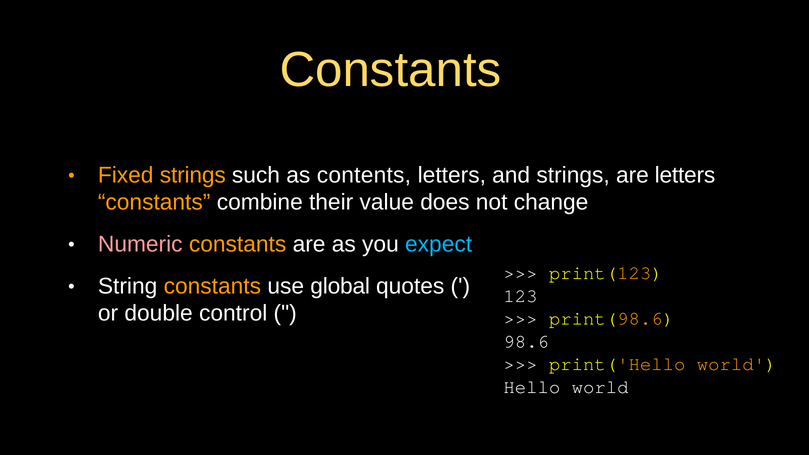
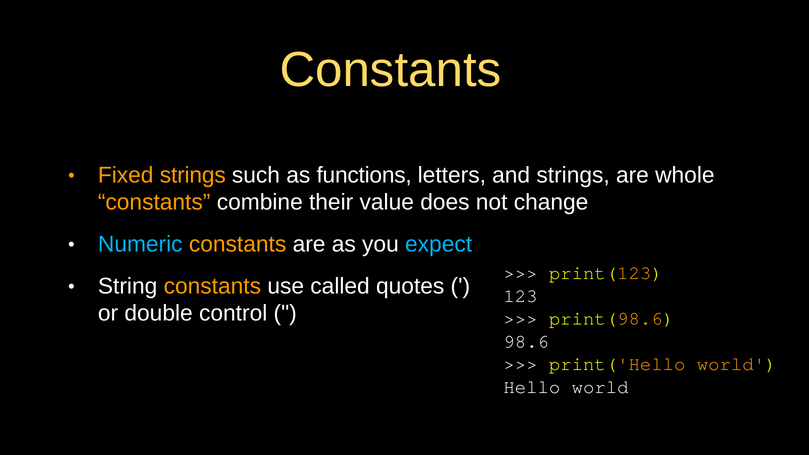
contents: contents -> functions (364, 175)
are letters: letters -> whole (685, 175)
Numeric colour: pink -> light blue (140, 244)
global: global -> called (340, 286)
